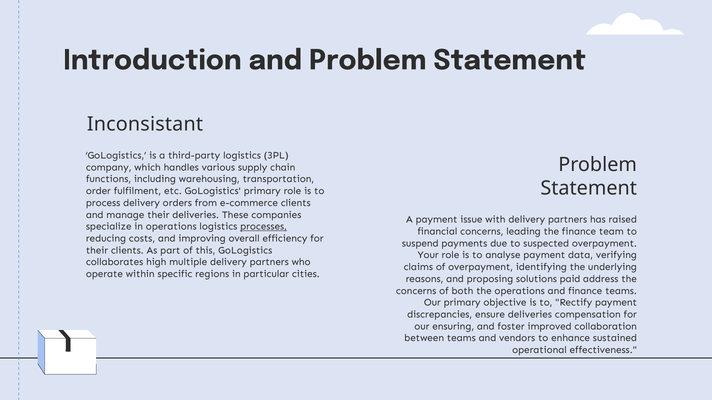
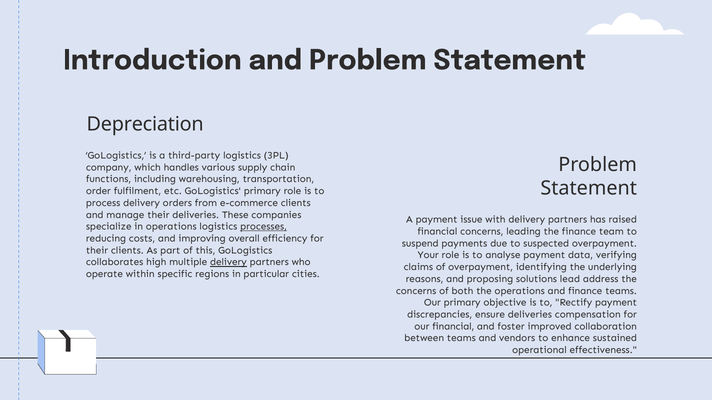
Inconsistant: Inconsistant -> Depreciation (145, 124)
delivery underline: none -> present (228, 263)
paid: paid -> lead (570, 279)
our ensuring: ensuring -> financial (453, 327)
